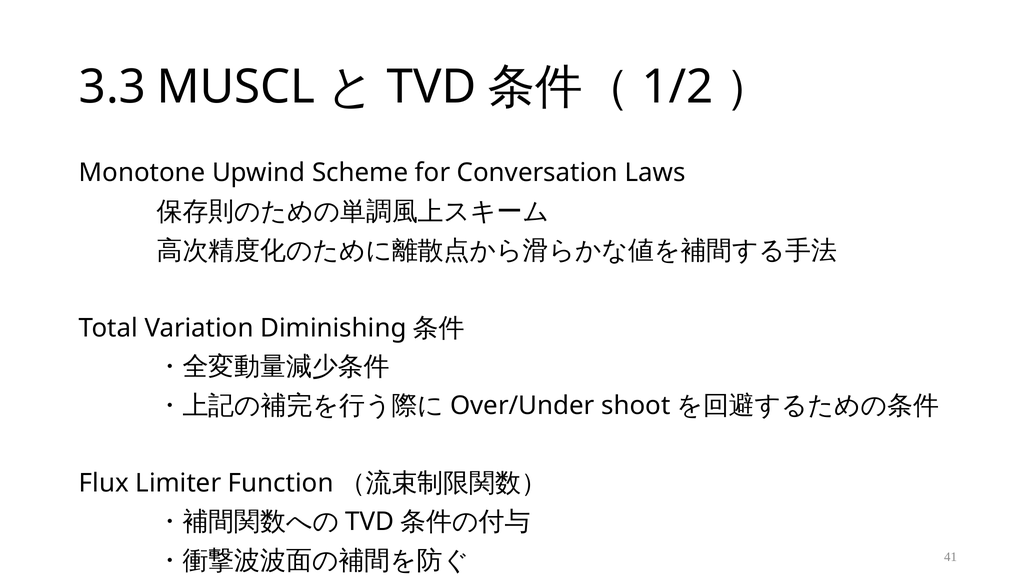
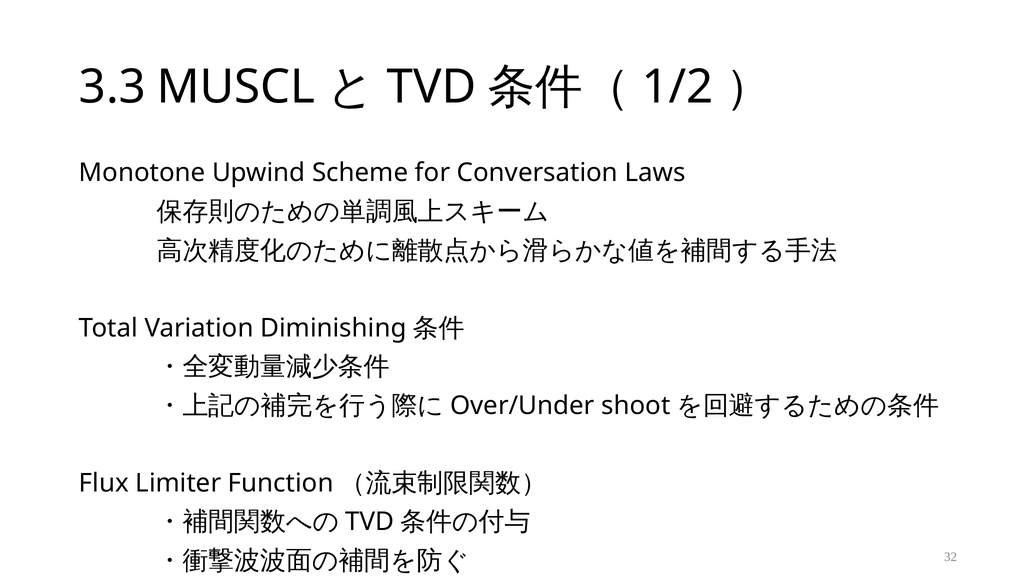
41: 41 -> 32 (951, 557)
